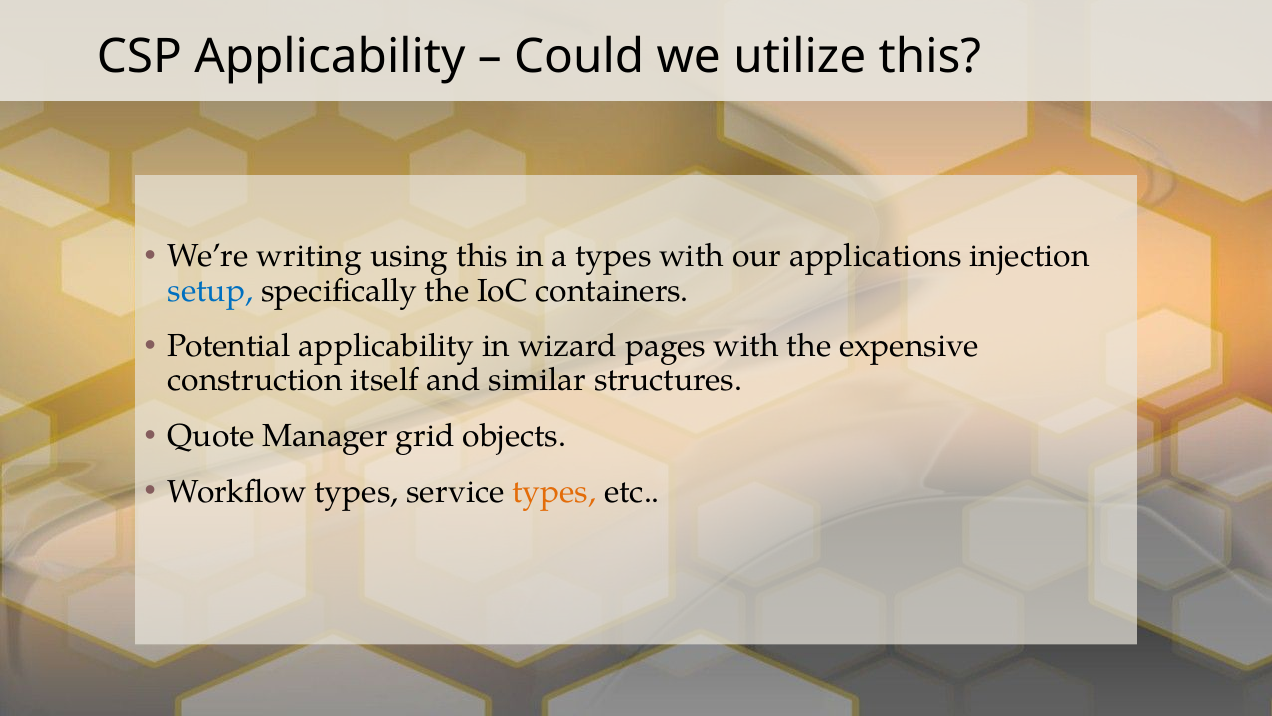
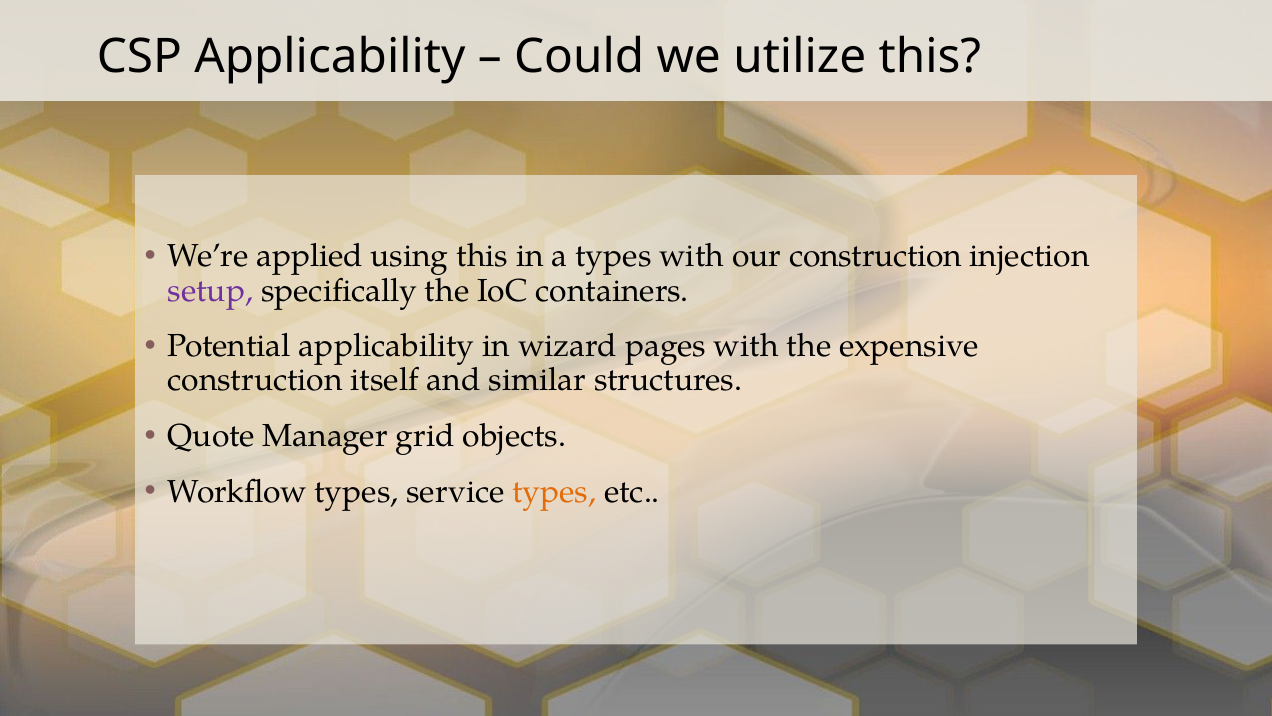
writing: writing -> applied (310, 256)
our applications: applications -> construction (876, 256)
setup colour: blue -> purple (211, 290)
